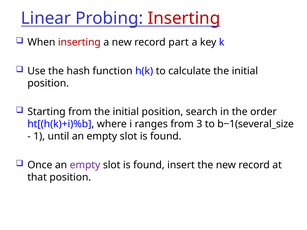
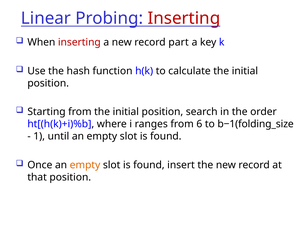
3: 3 -> 6 (199, 124)
b−1(several_size: b−1(several_size -> b−1(folding_size (256, 124)
empty colour: purple -> orange (85, 165)
